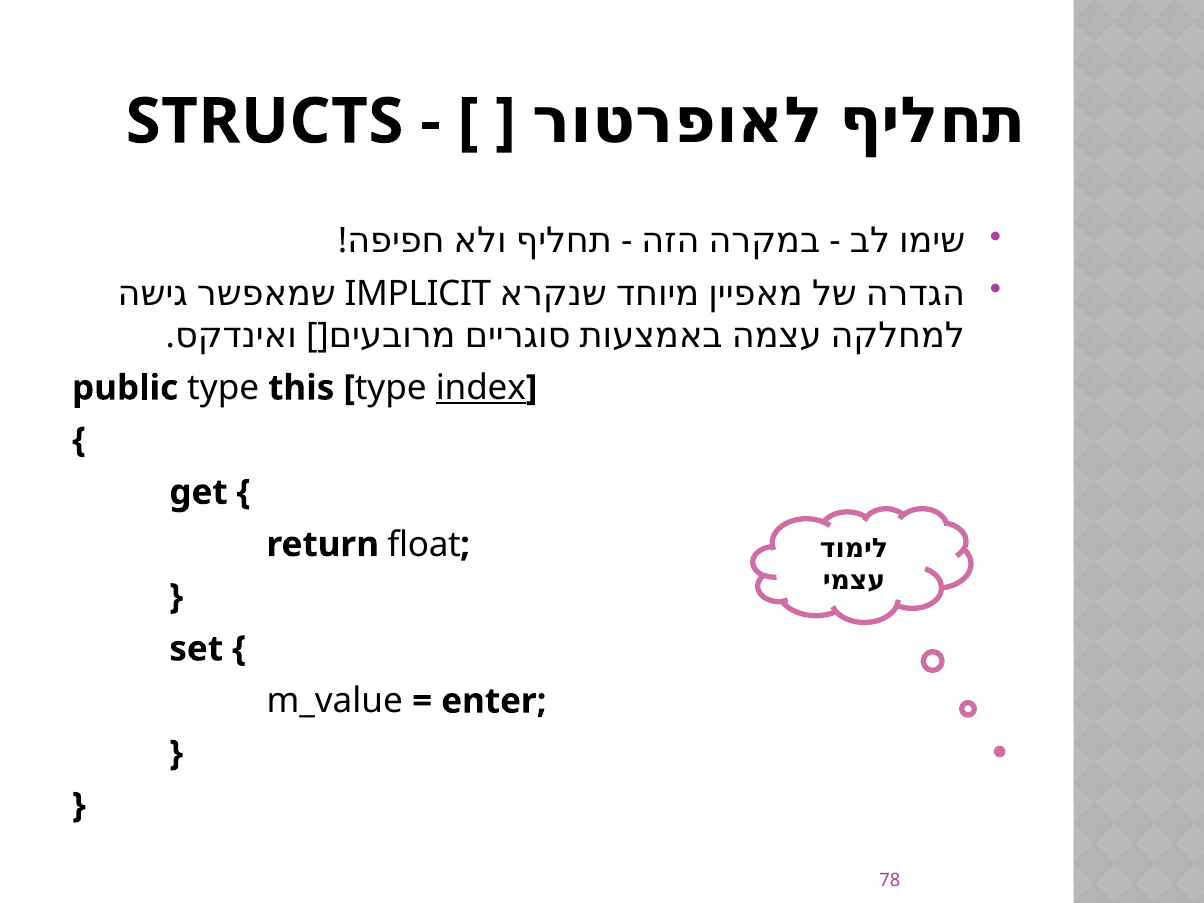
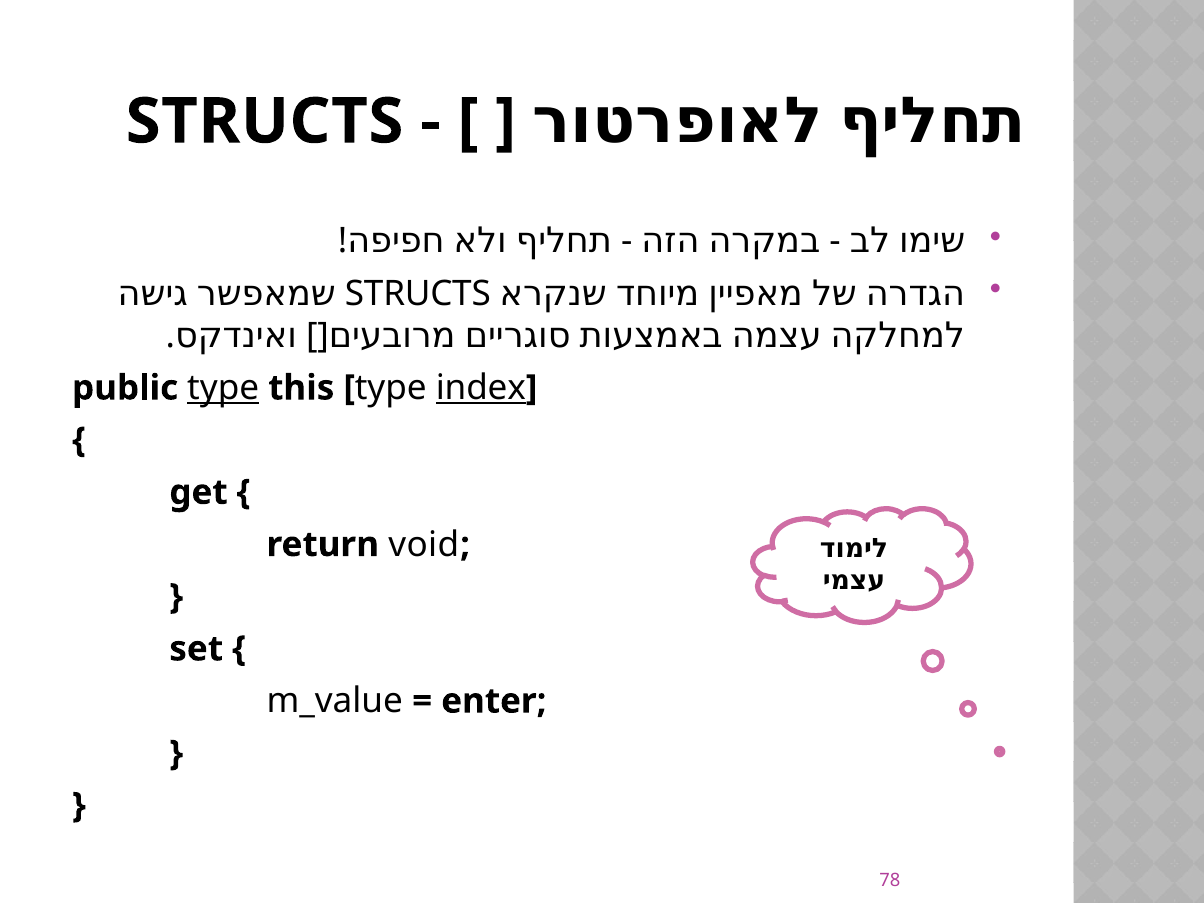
IMPLICIT: IMPLICIT -> STRUCTS (418, 294)
type underline: none -> present (223, 388)
float: float -> void (424, 544)
